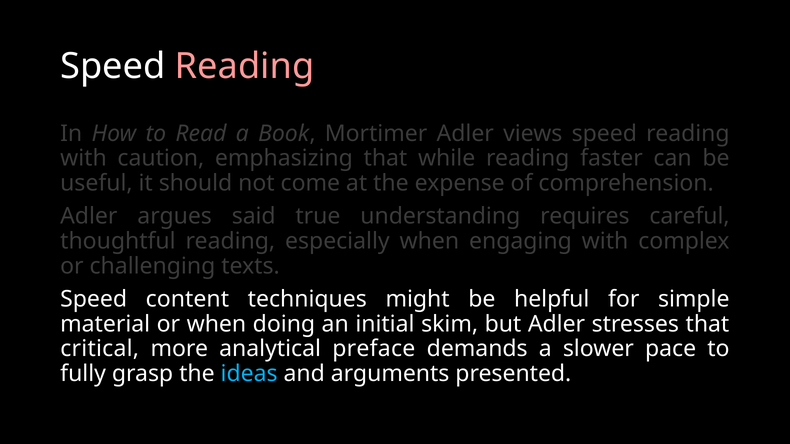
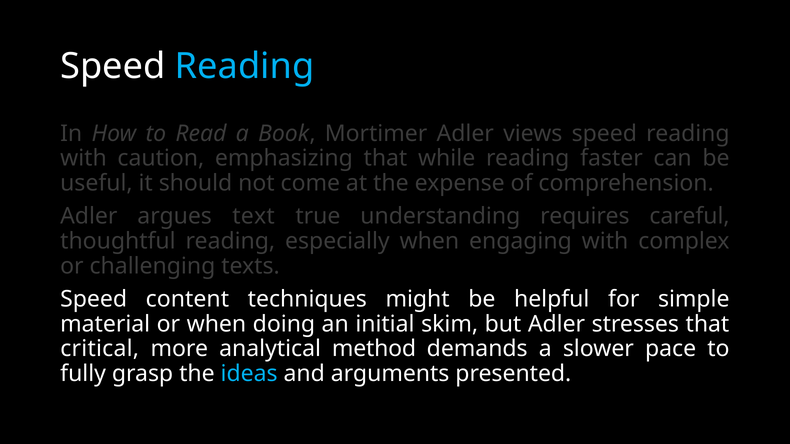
Reading colour: pink -> light blue (245, 66)
said: said -> text (254, 216)
preface: preface -> method (374, 349)
